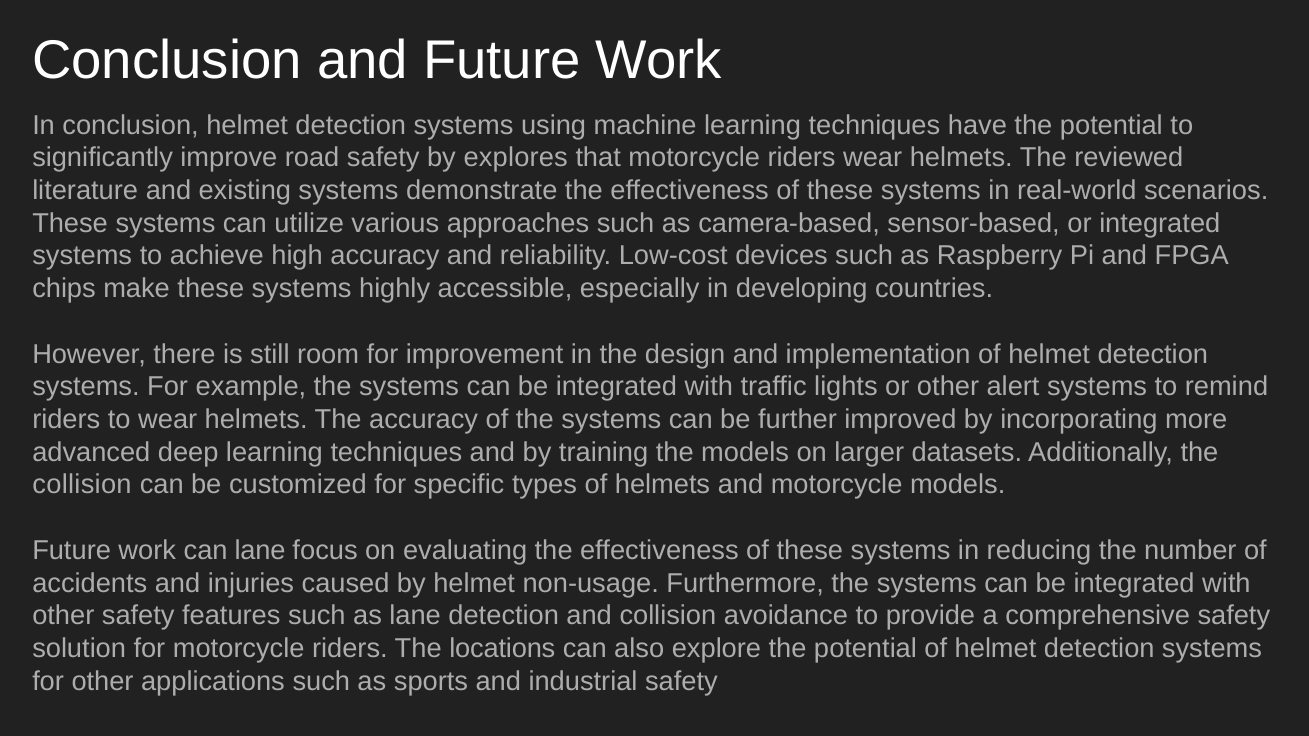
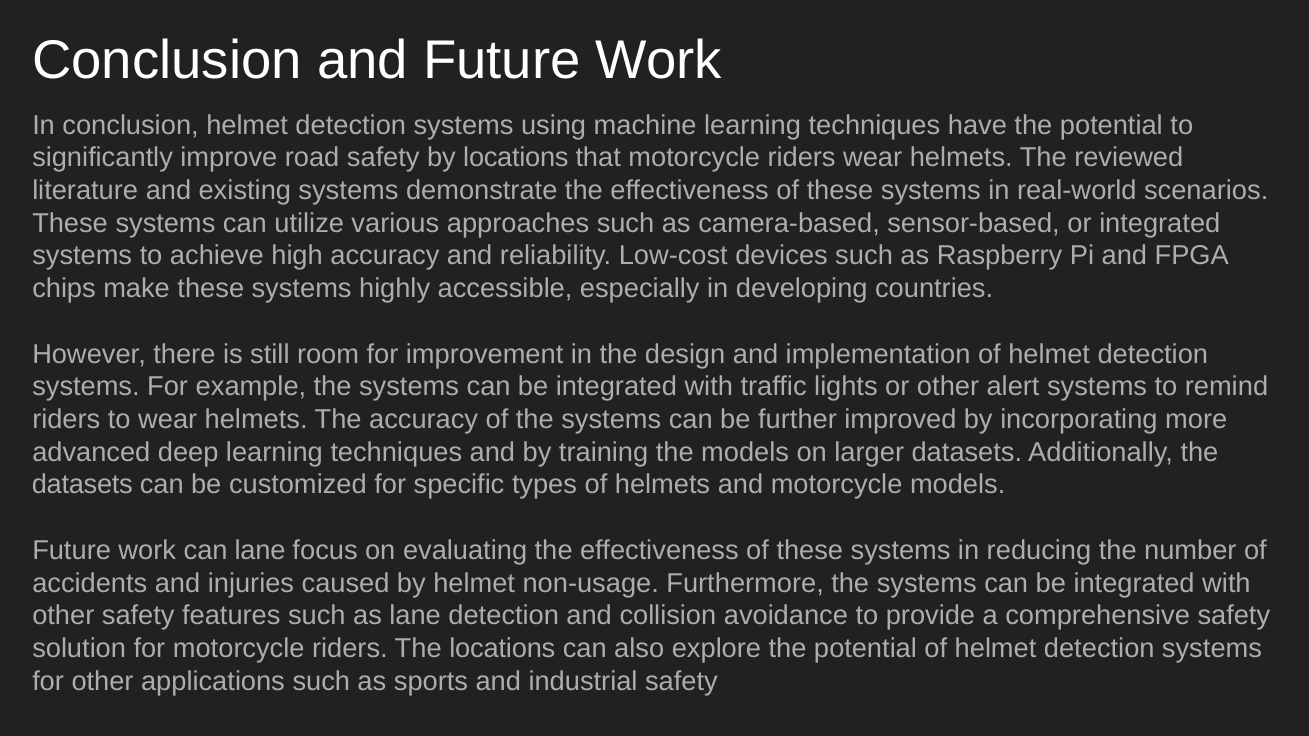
by explores: explores -> locations (516, 158)
collision: collision -> datasets (82, 485)
